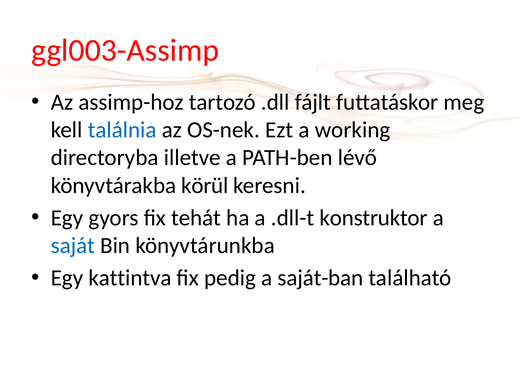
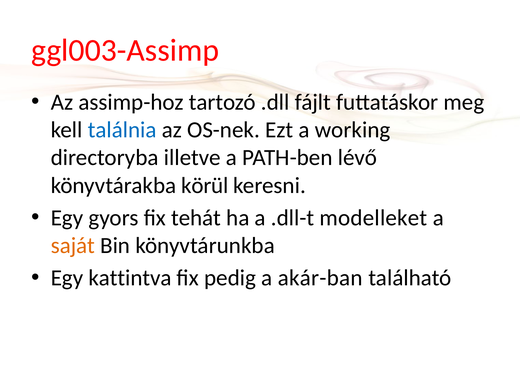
konstruktor: konstruktor -> modelleket (373, 218)
saját colour: blue -> orange (73, 246)
saját-ban: saját-ban -> akár-ban (320, 278)
